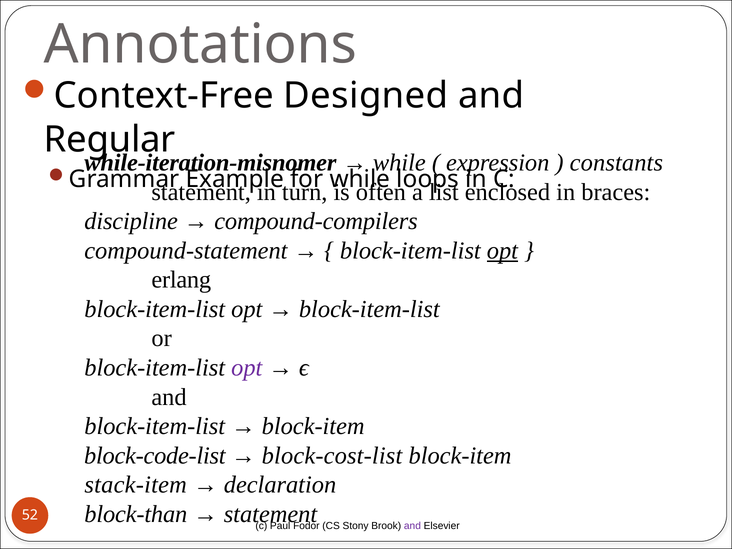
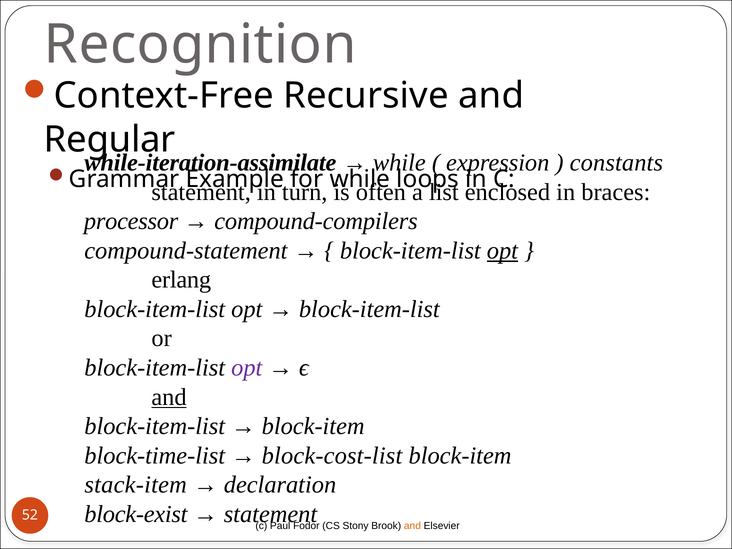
Annotations: Annotations -> Recognition (200, 44)
Designed: Designed -> Recursive (366, 96)
while-iteration-misnomer: while-iteration-misnomer -> while-iteration-assimilate (210, 163)
discipline: discipline -> processor (131, 221)
and underline: none -> present (169, 397)
block-code-list: block-code-list -> block-time-list (155, 456)
block-than: block-than -> block-exist (136, 514)
and colour: purple -> orange (412, 526)
